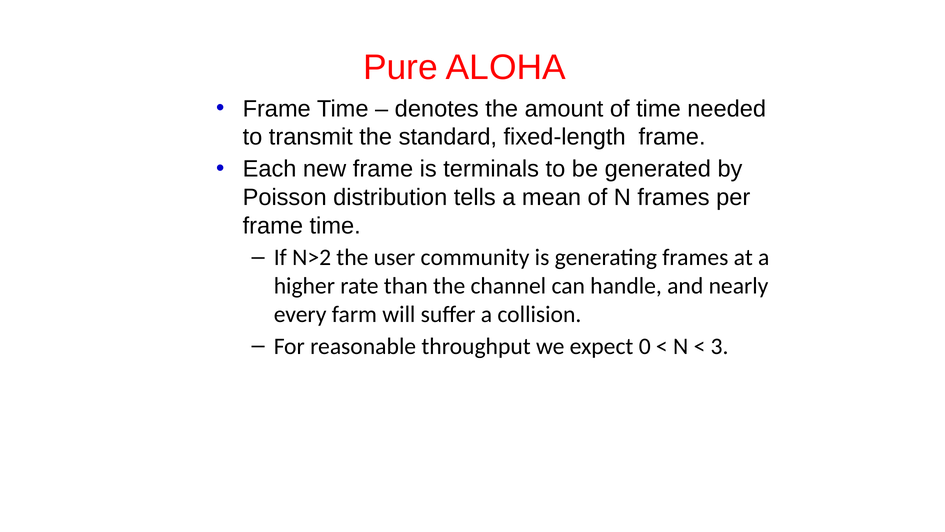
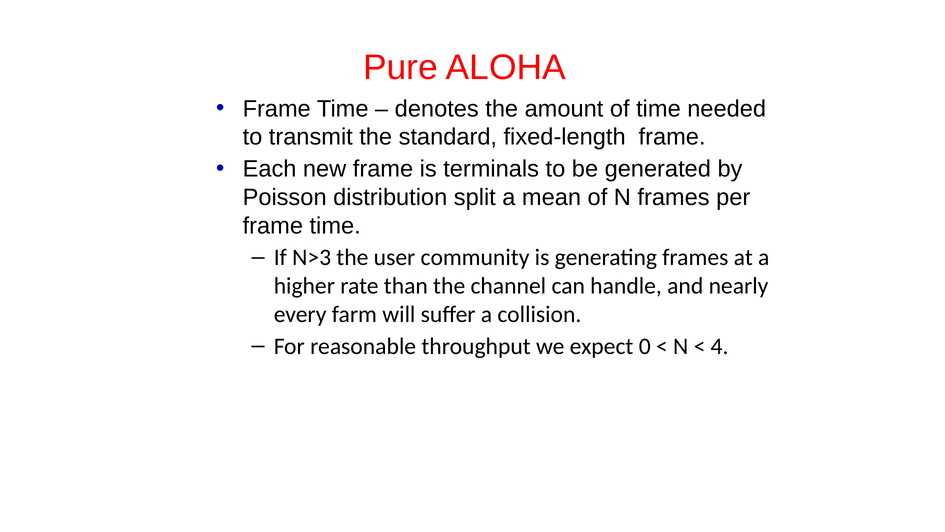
tells: tells -> split (475, 197)
N>2: N>2 -> N>3 (312, 257)
3: 3 -> 4 (720, 346)
